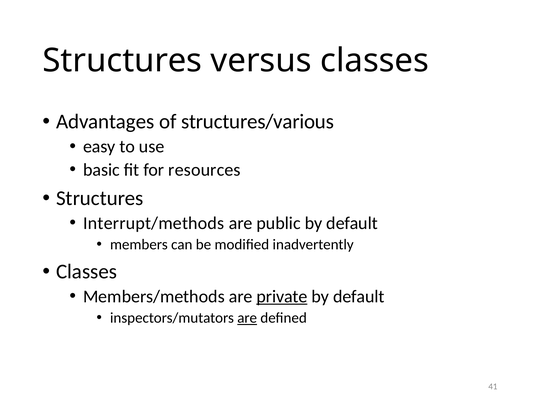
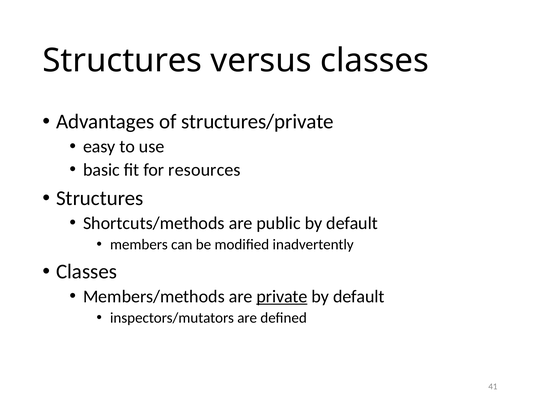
structures/various: structures/various -> structures/private (257, 122)
Interrupt/methods: Interrupt/methods -> Shortcuts/methods (154, 223)
are underline: present -> none (247, 318)
